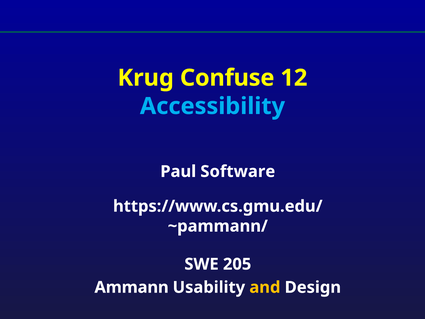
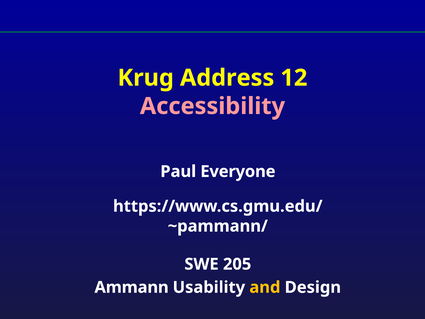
Confuse: Confuse -> Address (227, 78)
Accessibility colour: light blue -> pink (212, 106)
Software: Software -> Everyone (238, 171)
